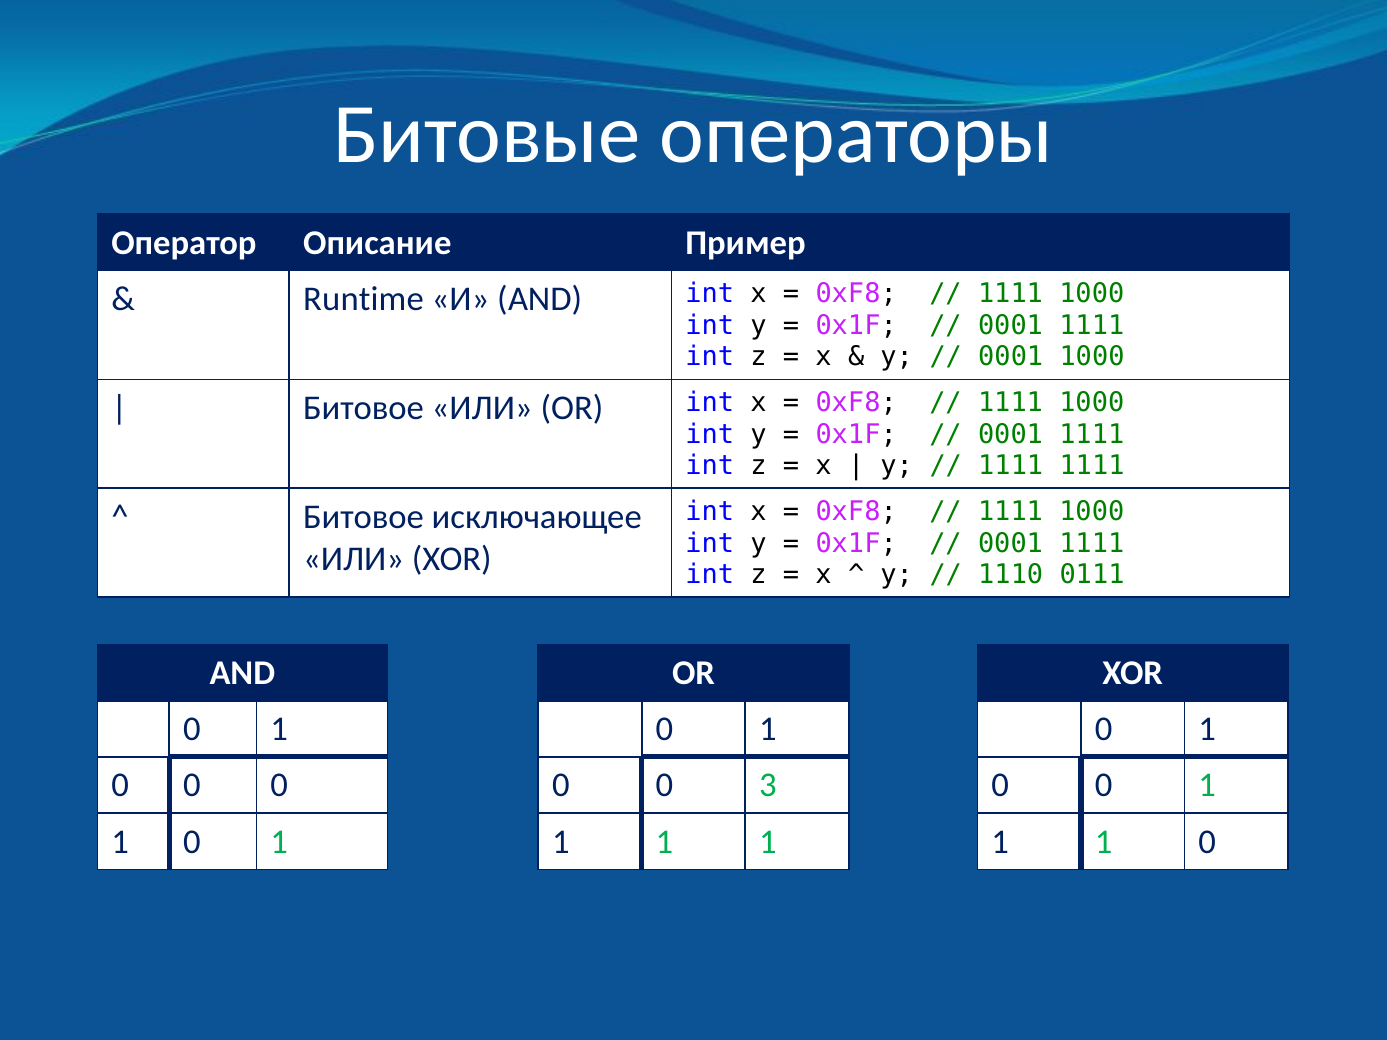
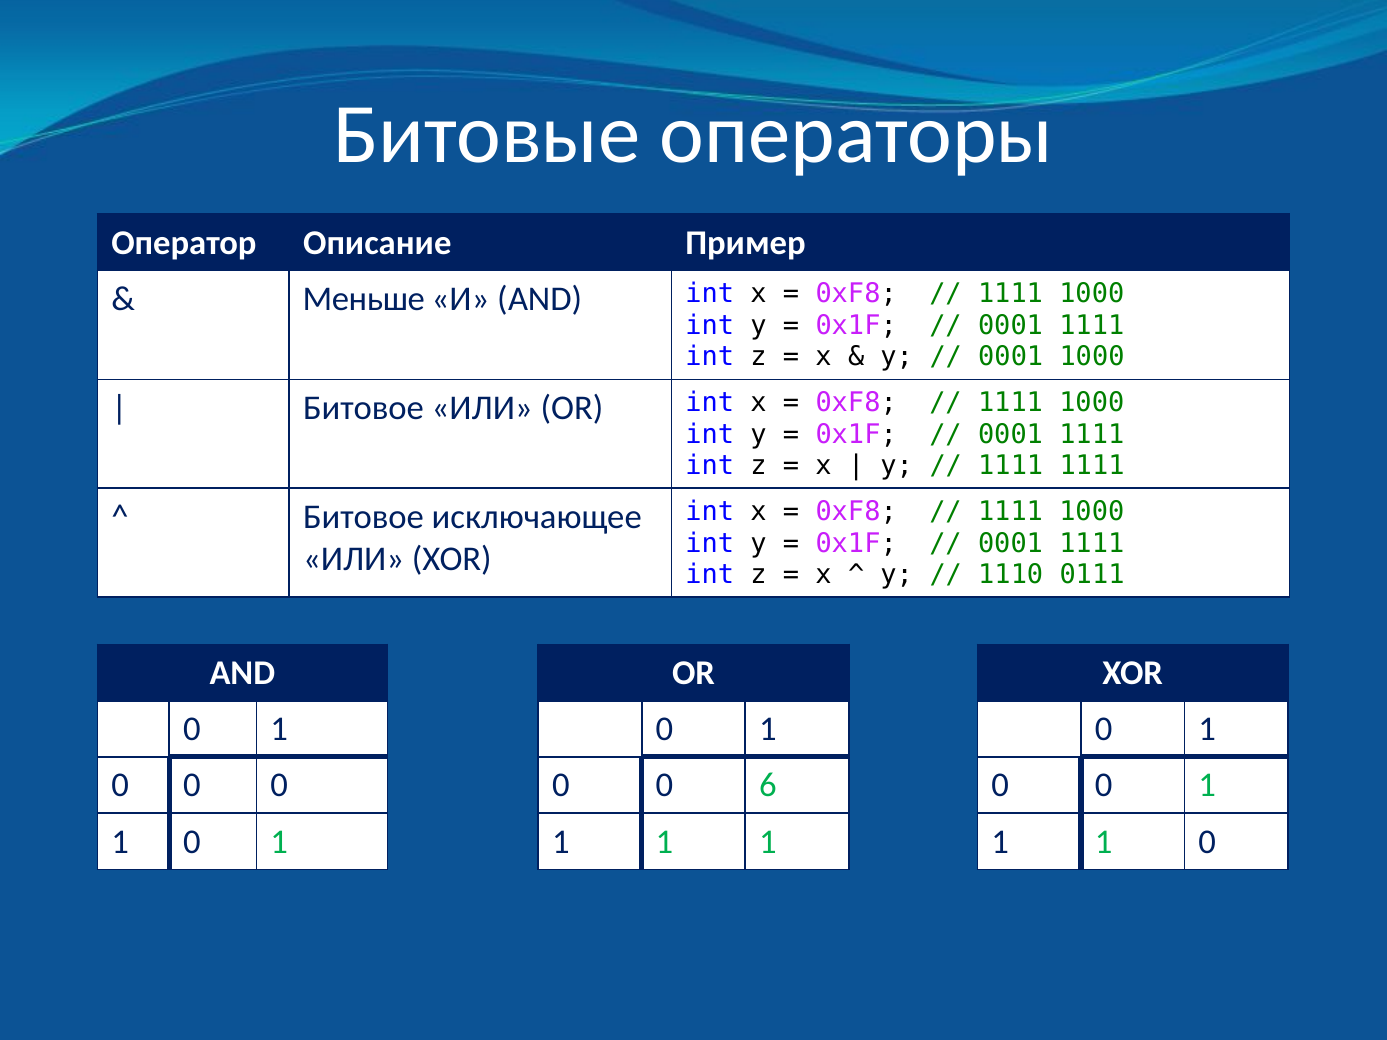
Runtime: Runtime -> Меньше (364, 299)
3: 3 -> 6 (768, 786)
